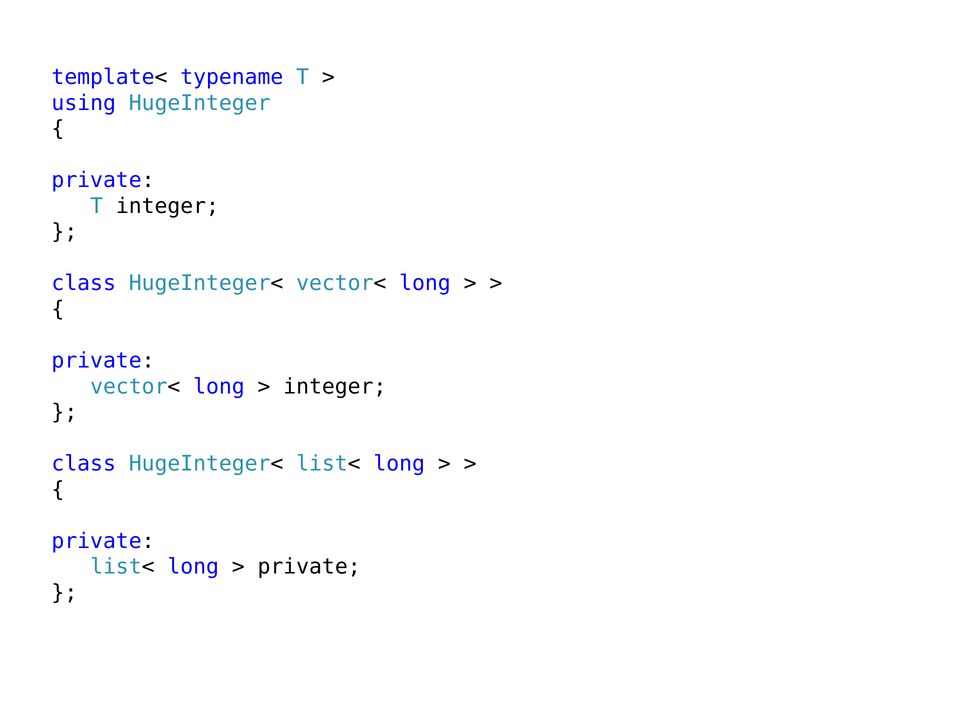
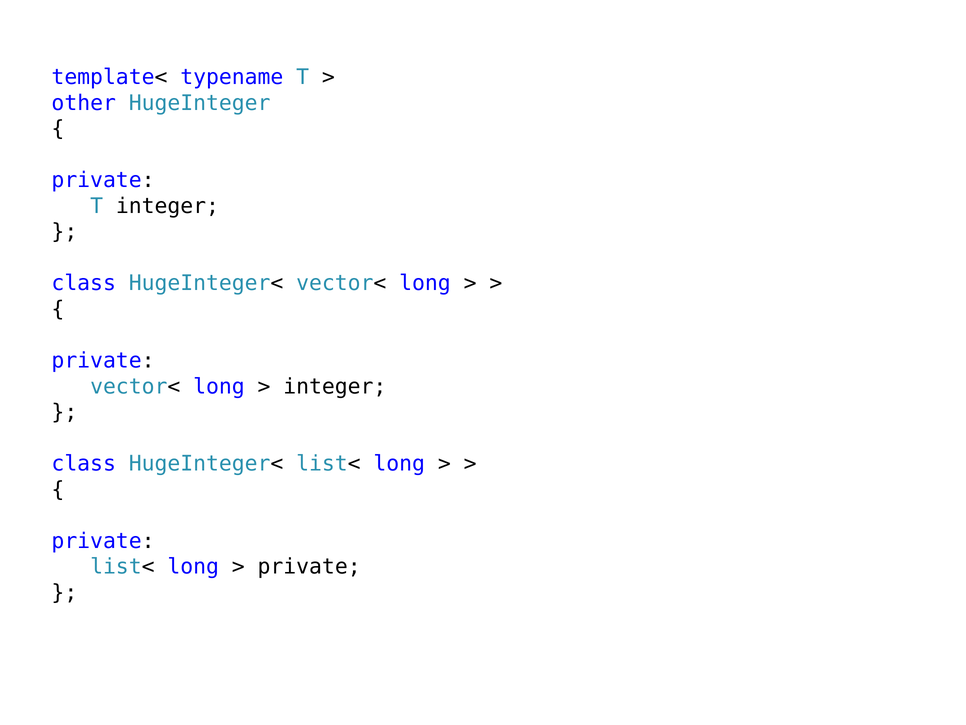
using: using -> other (84, 103)
